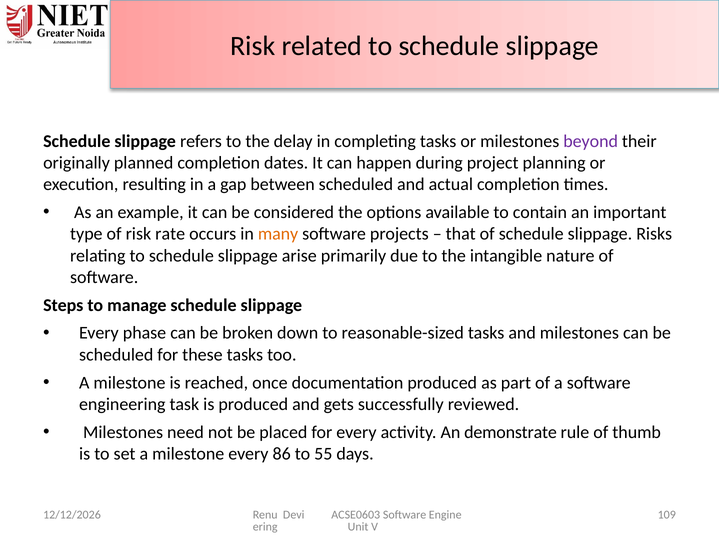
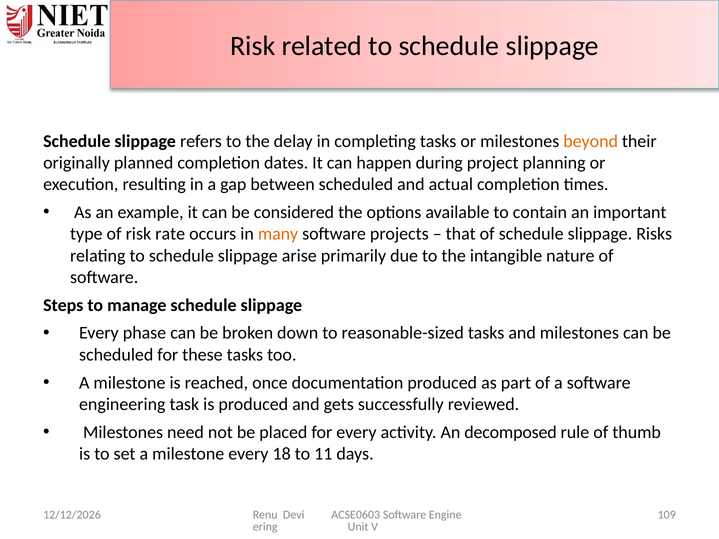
beyond colour: purple -> orange (591, 141)
demonstrate: demonstrate -> decomposed (510, 432)
86: 86 -> 18 (282, 454)
55: 55 -> 11 (323, 454)
